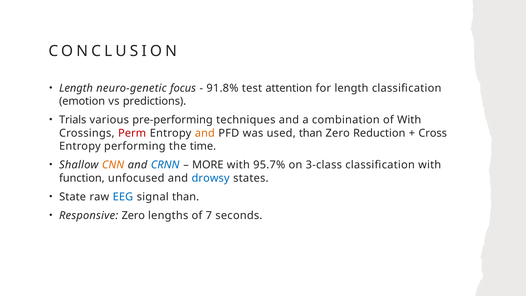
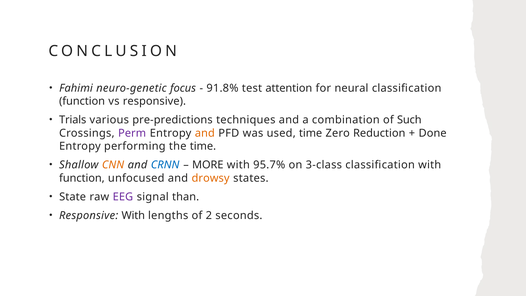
Length: Length -> Fahimi (76, 88)
for length: length -> neural (351, 88)
emotion: emotion -> function (82, 101)
vs predictions: predictions -> responsive (154, 101)
pre-performing: pre-performing -> pre-predictions (172, 120)
of With: With -> Such (409, 120)
Perm colour: red -> purple (132, 133)
used than: than -> time (311, 133)
Cross: Cross -> Done (433, 133)
drowsy colour: blue -> orange (211, 178)
EEG colour: blue -> purple (123, 197)
Responsive Zero: Zero -> With (133, 215)
7: 7 -> 2 (209, 215)
